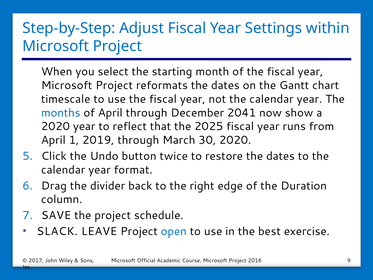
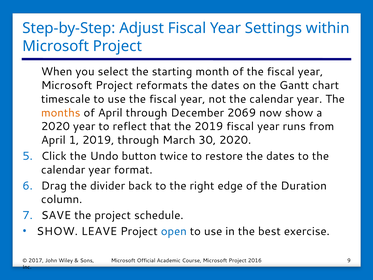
months colour: blue -> orange (61, 113)
2041: 2041 -> 2069 (242, 113)
the 2025: 2025 -> 2019 (209, 126)
SLACK: SLACK -> SHOW (57, 231)
